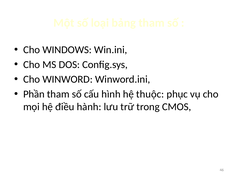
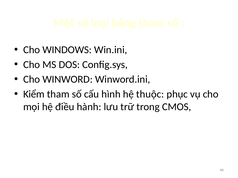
Phần: Phần -> Kiểm (34, 94)
